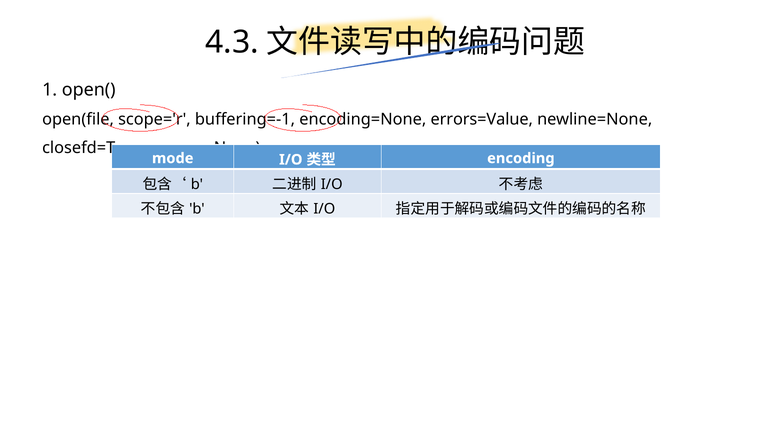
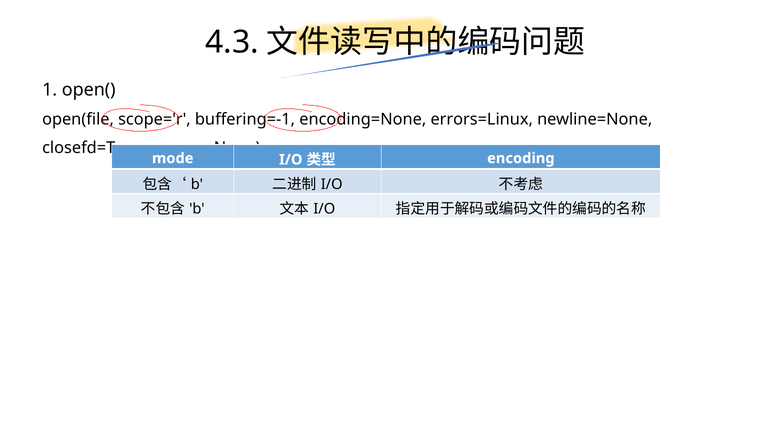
errors=Value: errors=Value -> errors=Linux (482, 119)
